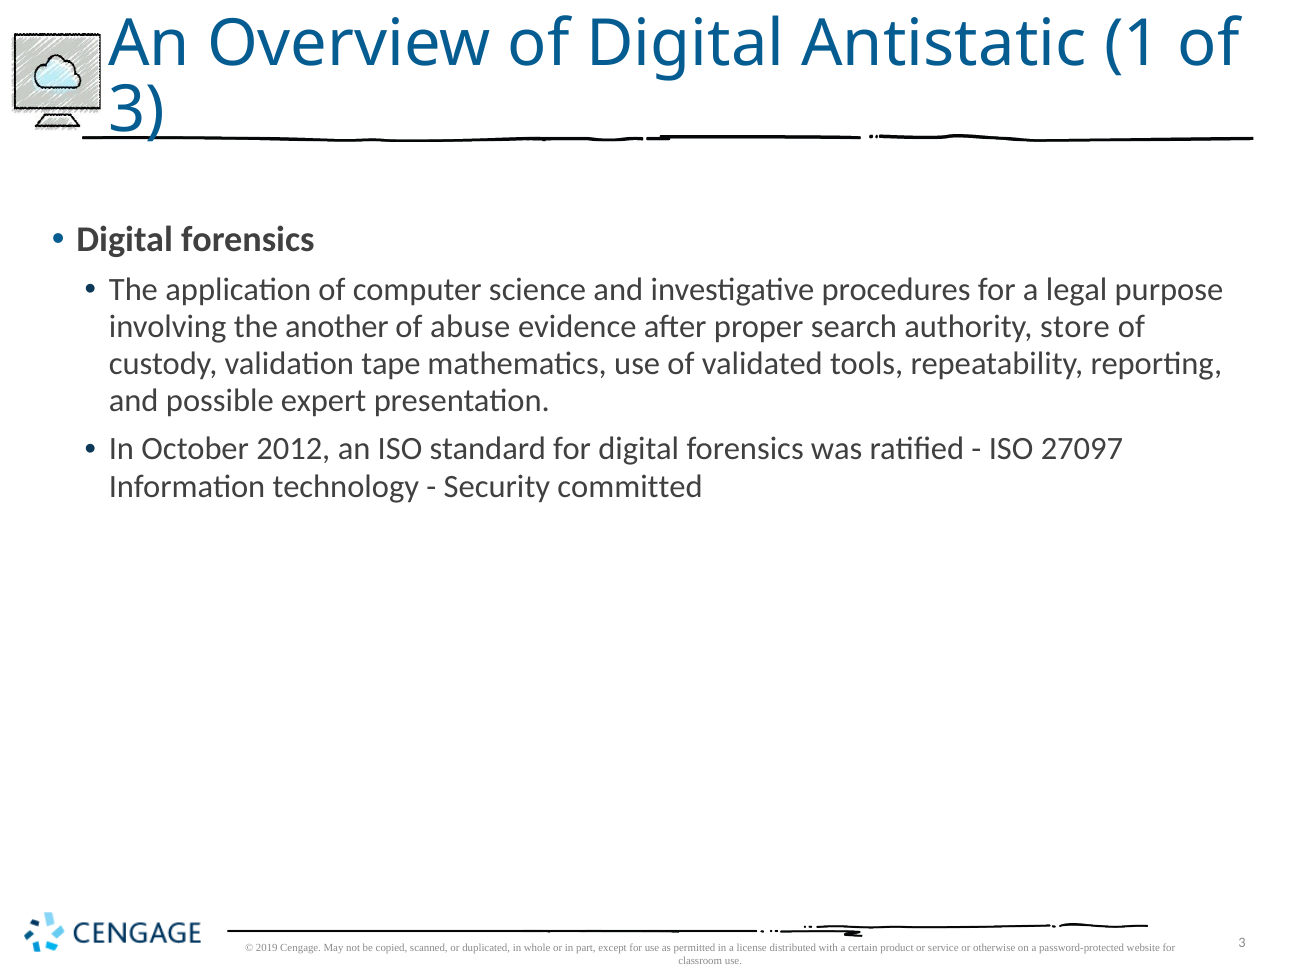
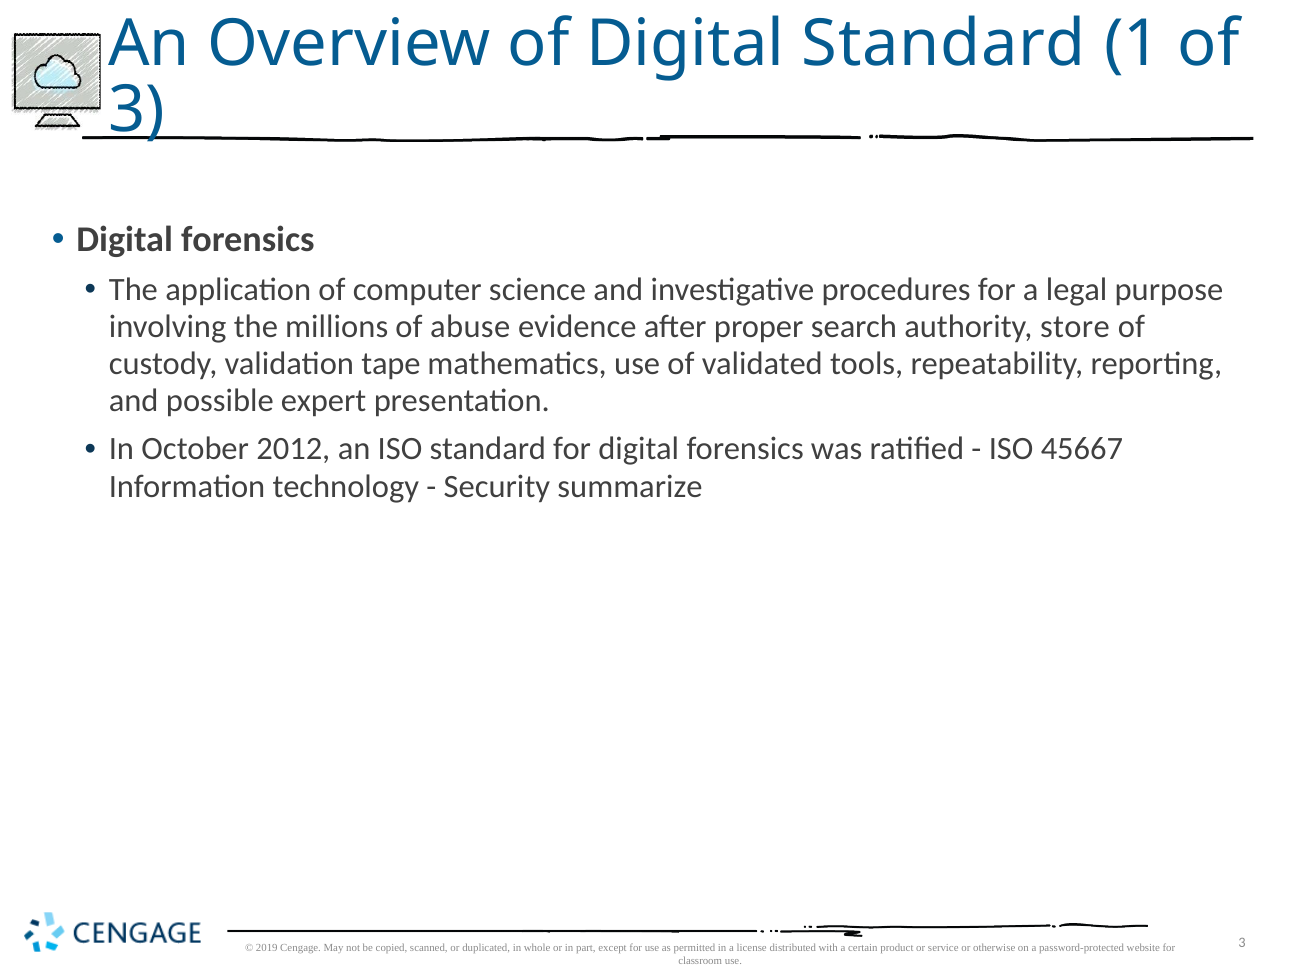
Digital Antistatic: Antistatic -> Standard (944, 44)
another: another -> millions (337, 327)
27097: 27097 -> 45667 (1082, 449)
committed: committed -> summarize (630, 487)
